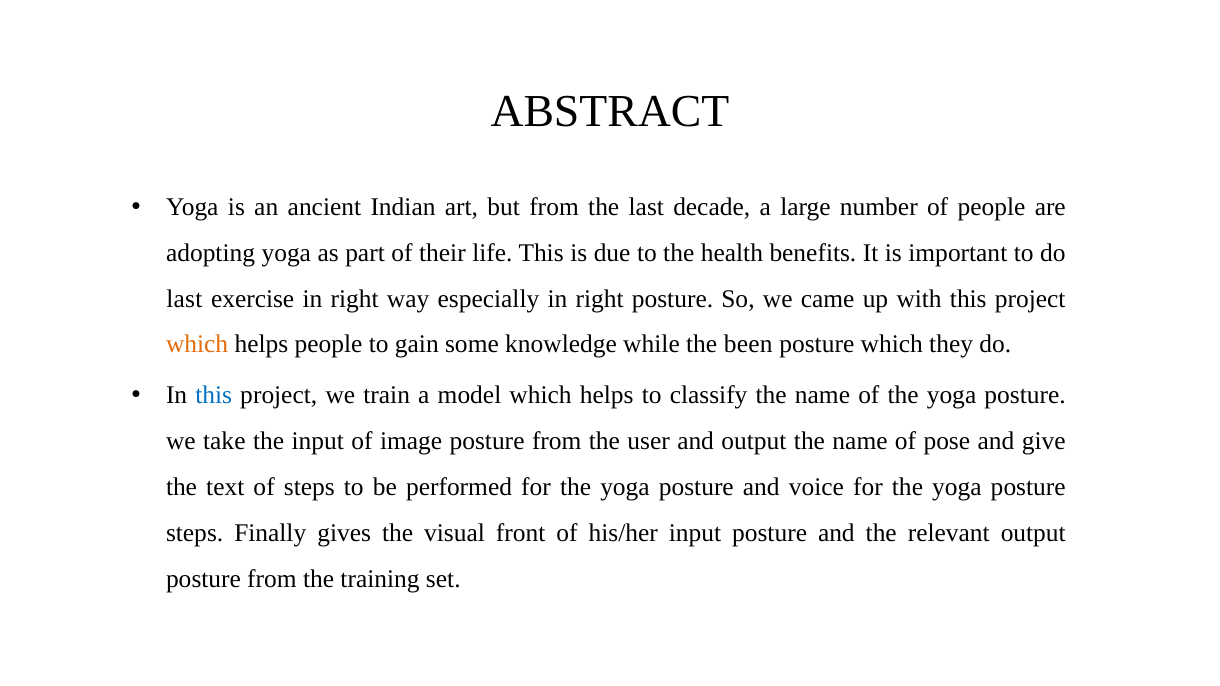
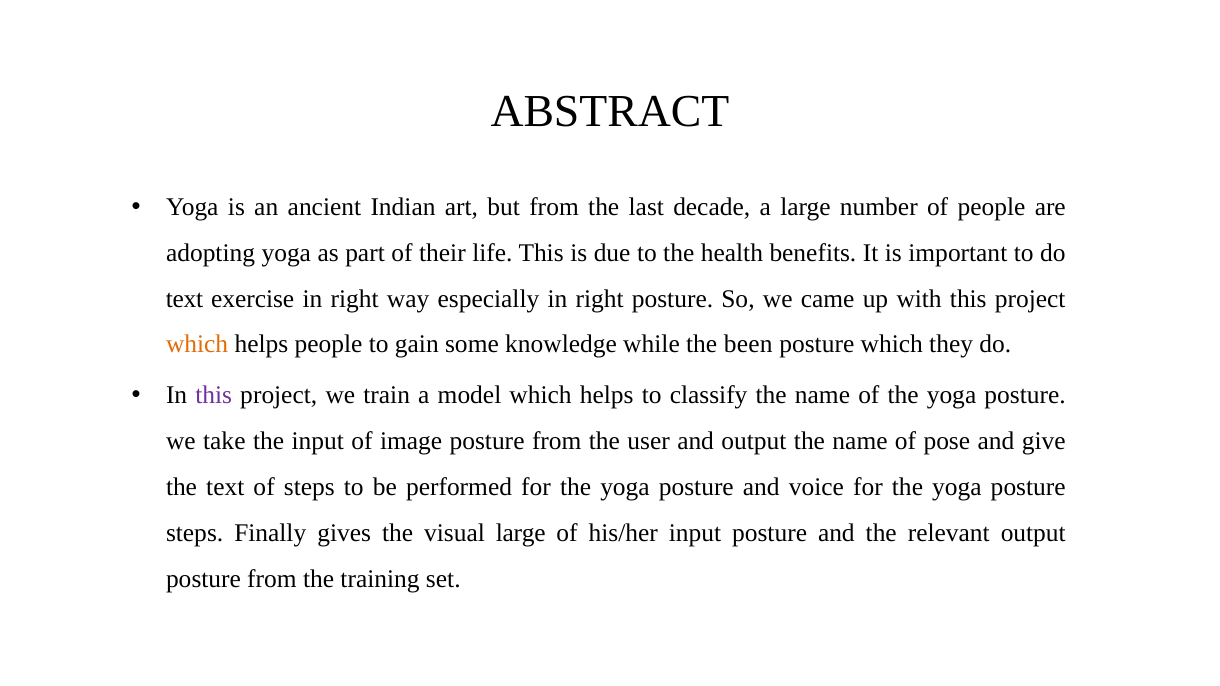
last: last -> text (185, 299)
this colour: blue -> purple (214, 396)
visual front: front -> large (521, 533)
